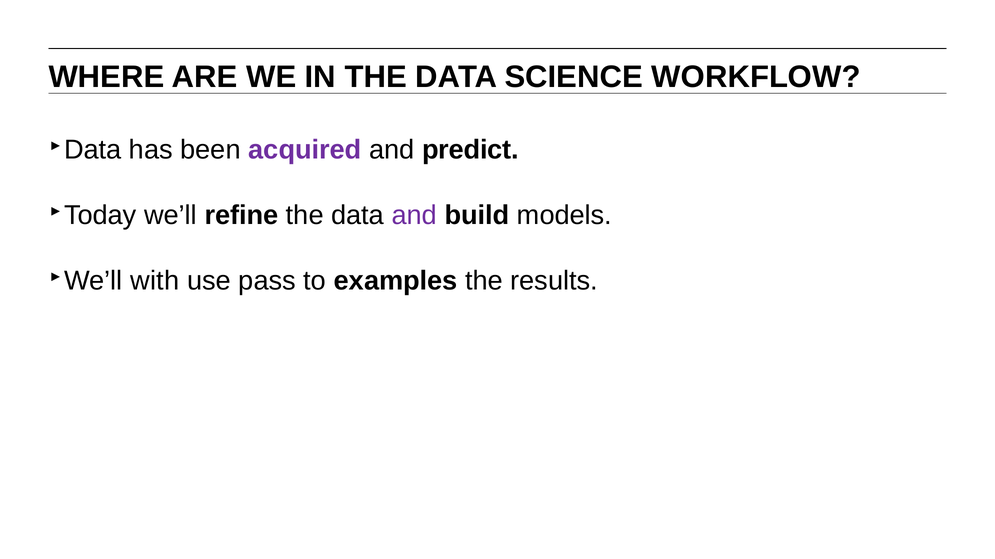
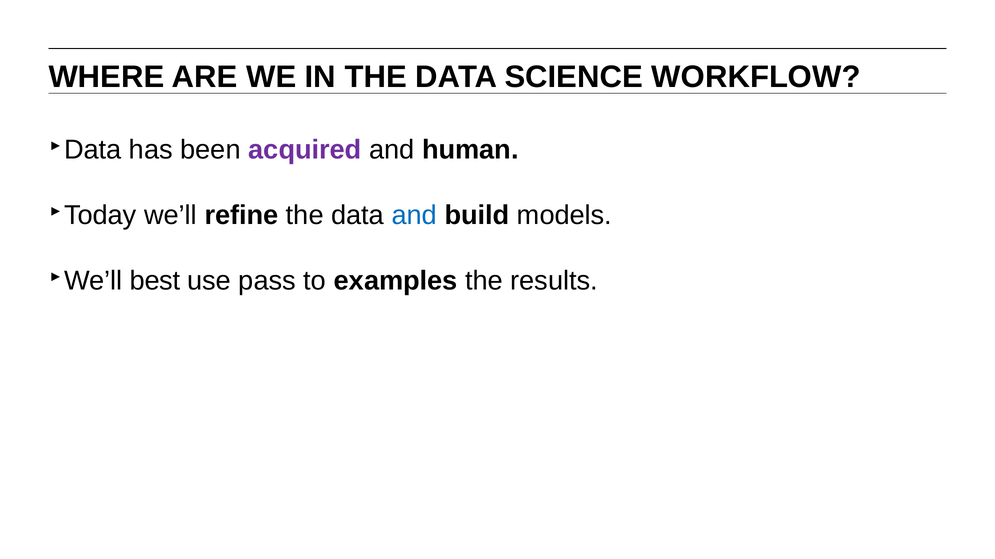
predict: predict -> human (470, 150)
and colour: purple -> blue (414, 215)
with: with -> best (155, 280)
